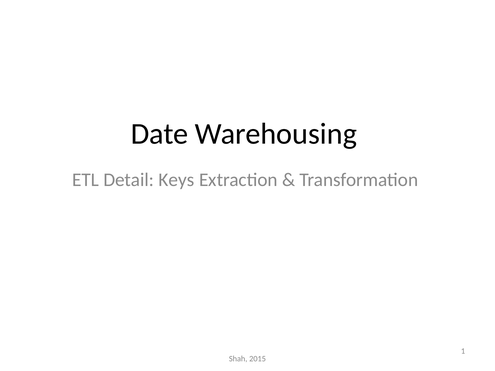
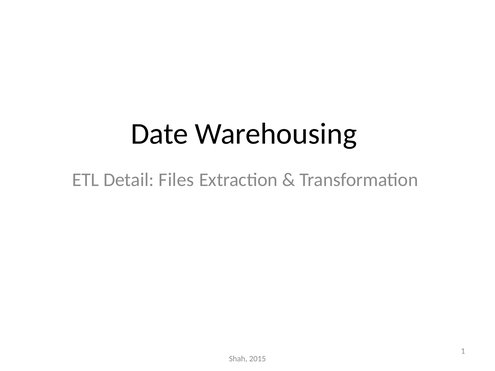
Keys: Keys -> Files (176, 180)
